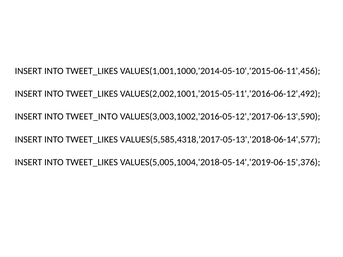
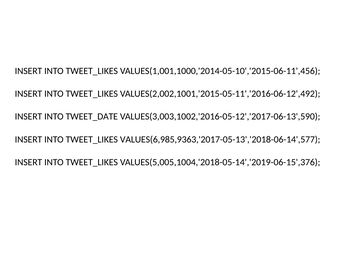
TWEET_INTO: TWEET_INTO -> TWEET_DATE (92, 117)
VALUES(5,585,4318,'2017-05-13','2018-06-14',577: VALUES(5,585,4318,'2017-05-13','2018-06-14',577 -> VALUES(6,985,9363,'2017-05-13','2018-06-14',577 (220, 140)
